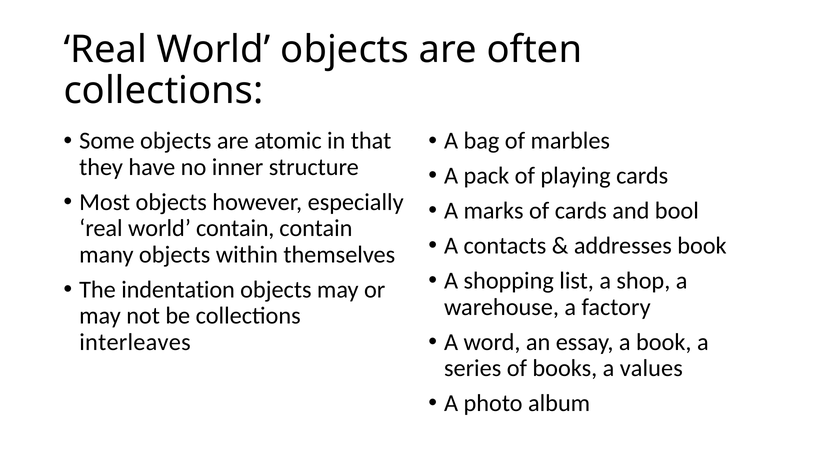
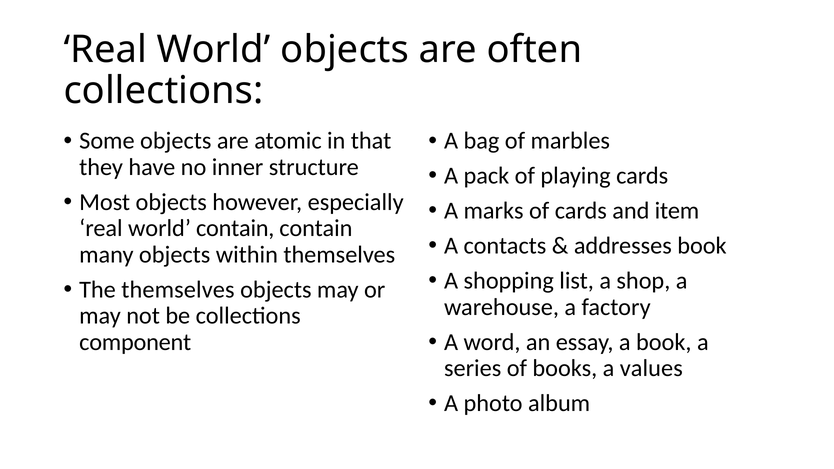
bool: bool -> item (677, 211)
The indentation: indentation -> themselves (178, 290)
interleaves: interleaves -> component (135, 342)
